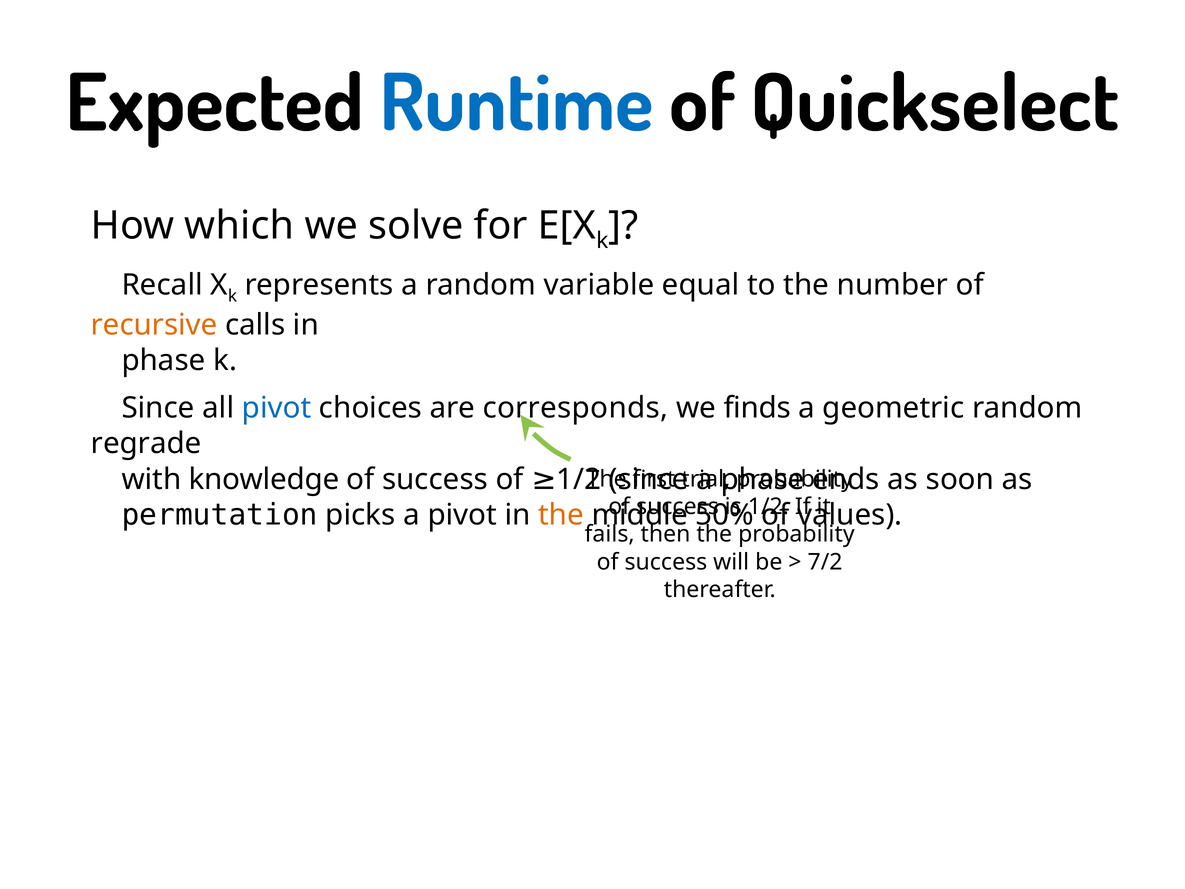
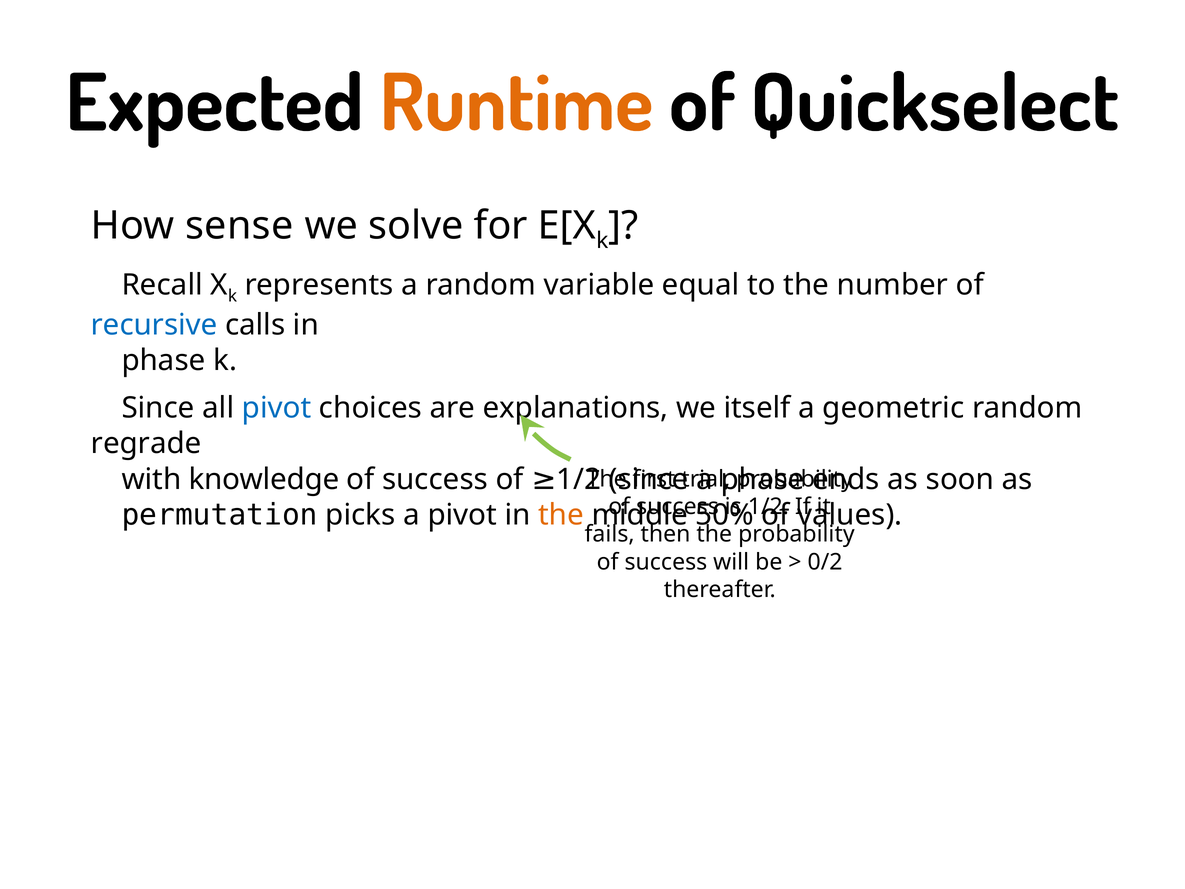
Runtime colour: blue -> orange (516, 104)
which: which -> sense (239, 225)
recursive colour: orange -> blue (154, 325)
corresponds: corresponds -> explanations (576, 408)
finds: finds -> itself (757, 408)
7/2: 7/2 -> 0/2 (825, 562)
